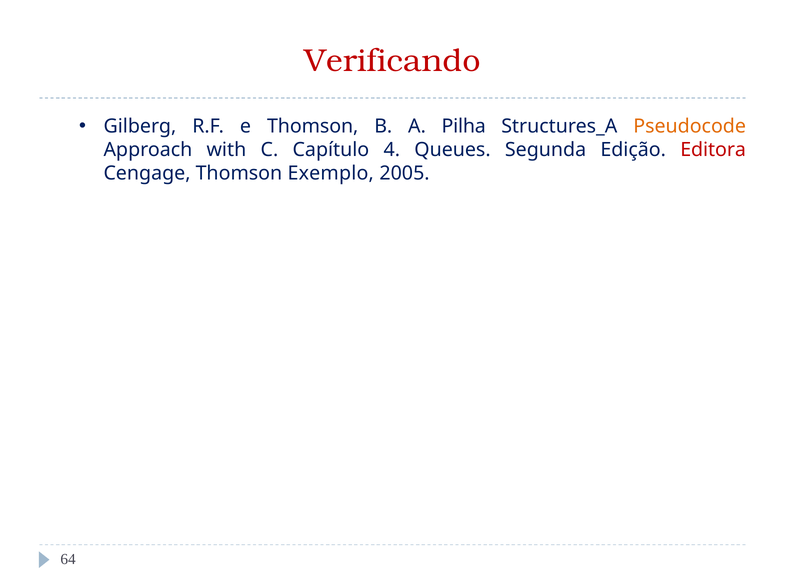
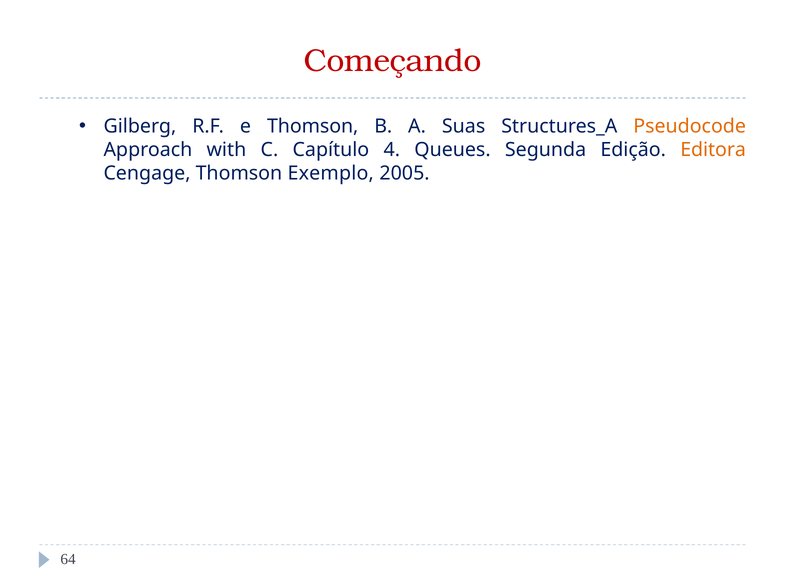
Verificando: Verificando -> Começando (393, 61)
Pilha: Pilha -> Suas (464, 127)
Editora colour: red -> orange (713, 150)
